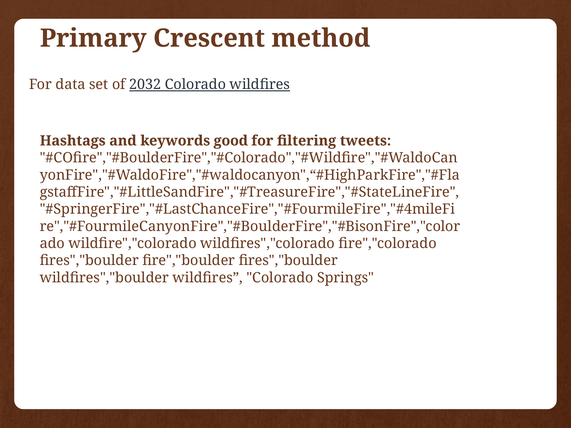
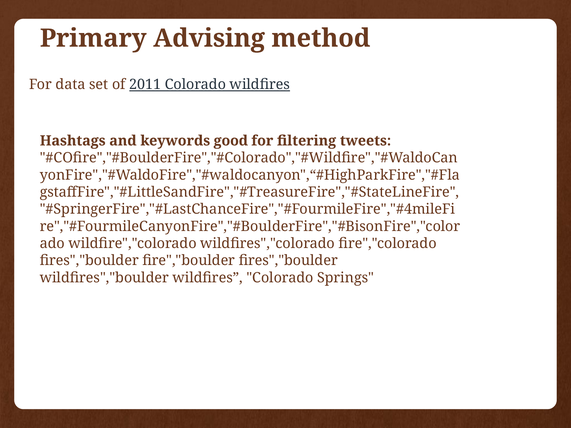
Crescent: Crescent -> Advising (209, 38)
2032: 2032 -> 2011 (145, 84)
